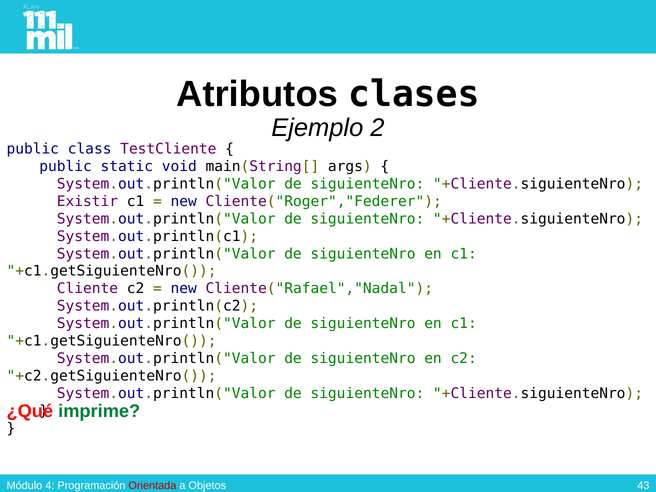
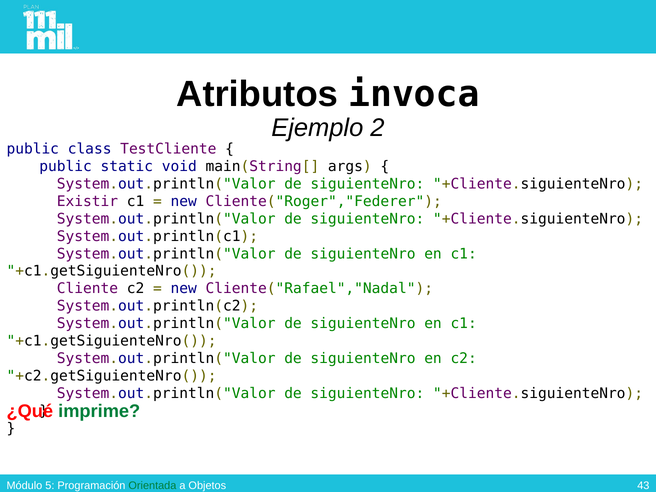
clases: clases -> invoca (414, 94)
4: 4 -> 5 (50, 486)
Orientada colour: red -> green (152, 486)
